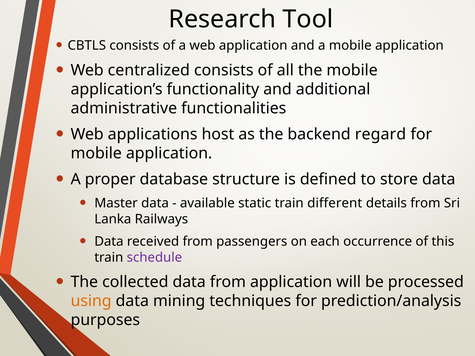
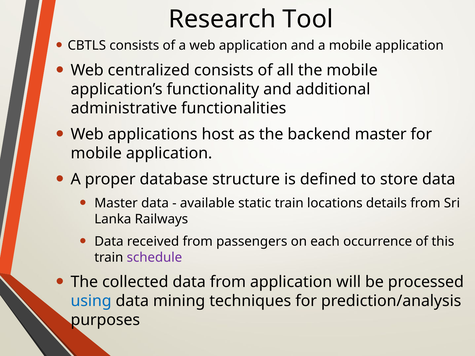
backend regard: regard -> master (381, 134)
different: different -> locations (335, 203)
using colour: orange -> blue (91, 301)
